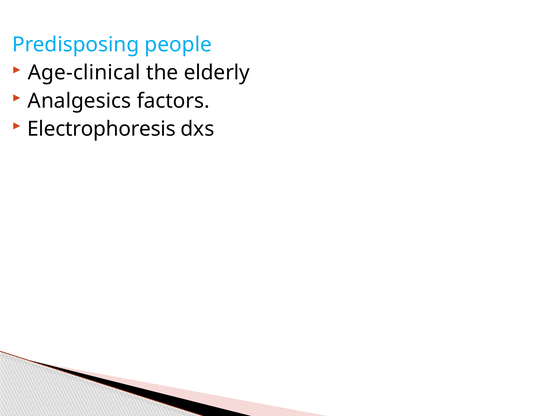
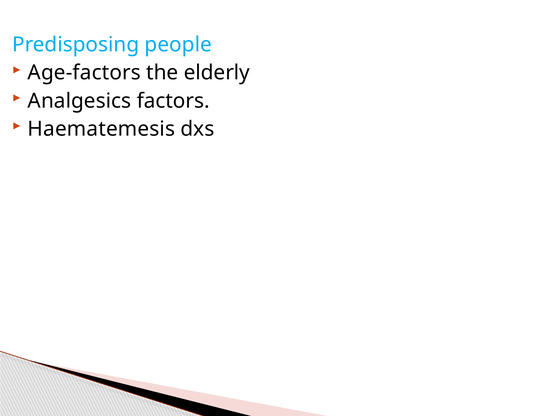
Age-clinical: Age-clinical -> Age-factors (84, 73)
Electrophoresis: Electrophoresis -> Haematemesis (101, 129)
